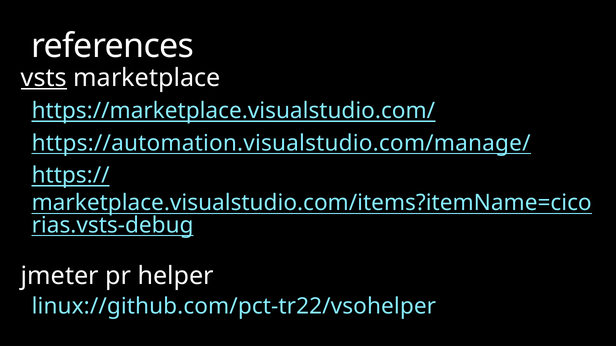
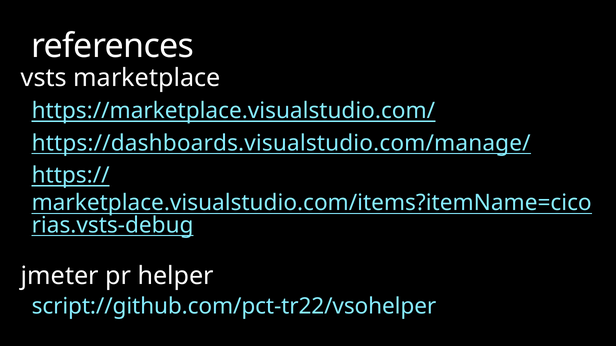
vsts underline: present -> none (44, 78)
https://automation.visualstudio.com/manage/: https://automation.visualstudio.com/manage/ -> https://dashboards.visualstudio.com/manage/ (281, 143)
linux://github.com/pct-tr22/vsohelper: linux://github.com/pct-tr22/vsohelper -> script://github.com/pct-tr22/vsohelper (234, 307)
